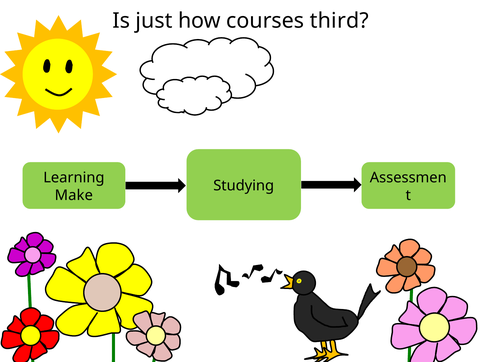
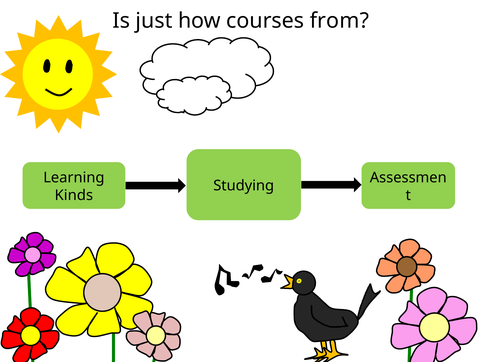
third: third -> from (339, 21)
Make: Make -> Kinds (74, 195)
